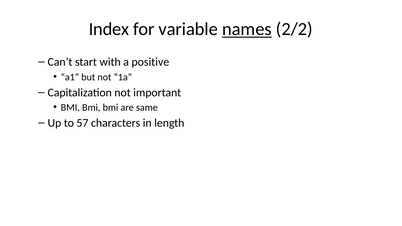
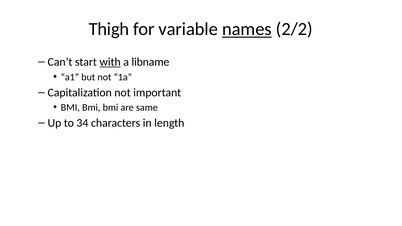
Index: Index -> Thigh (109, 29)
with underline: none -> present (110, 62)
positive: positive -> libname (150, 62)
57: 57 -> 34 (82, 123)
